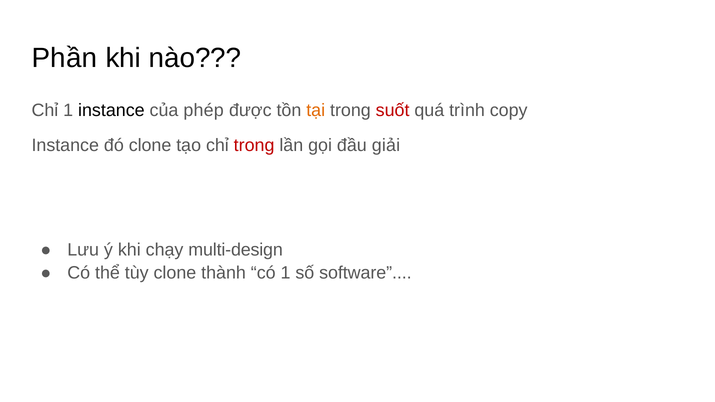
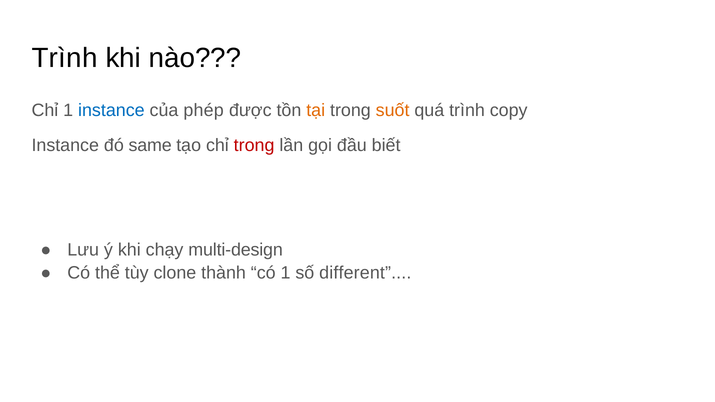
Phần: Phần -> Trình (65, 58)
instance colour: black -> blue (111, 111)
suốt colour: red -> orange (393, 111)
đó clone: clone -> same (150, 145)
giải: giải -> biết (386, 145)
software: software -> different (365, 273)
